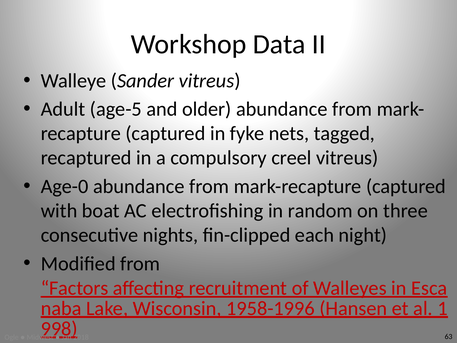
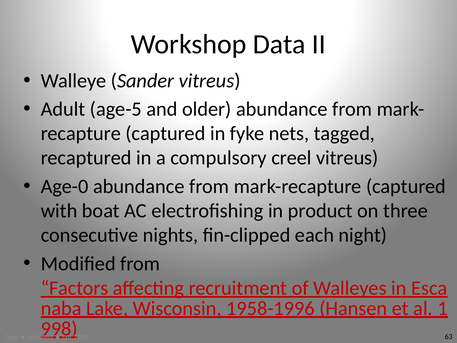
random: random -> product (320, 211)
